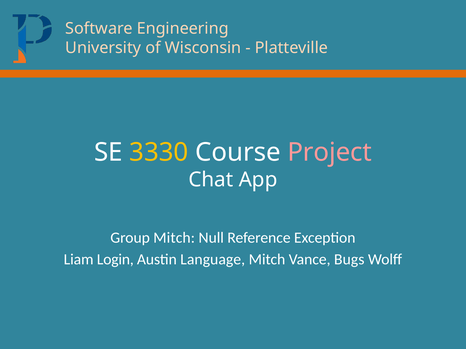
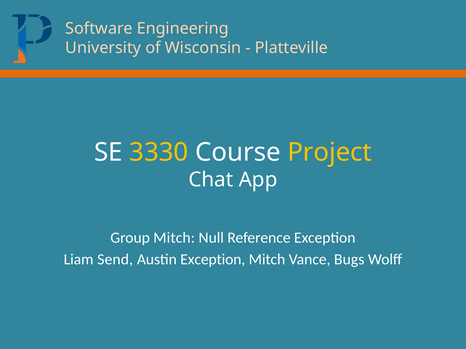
Project colour: pink -> yellow (330, 152)
Login: Login -> Send (115, 260)
Austin Language: Language -> Exception (213, 260)
